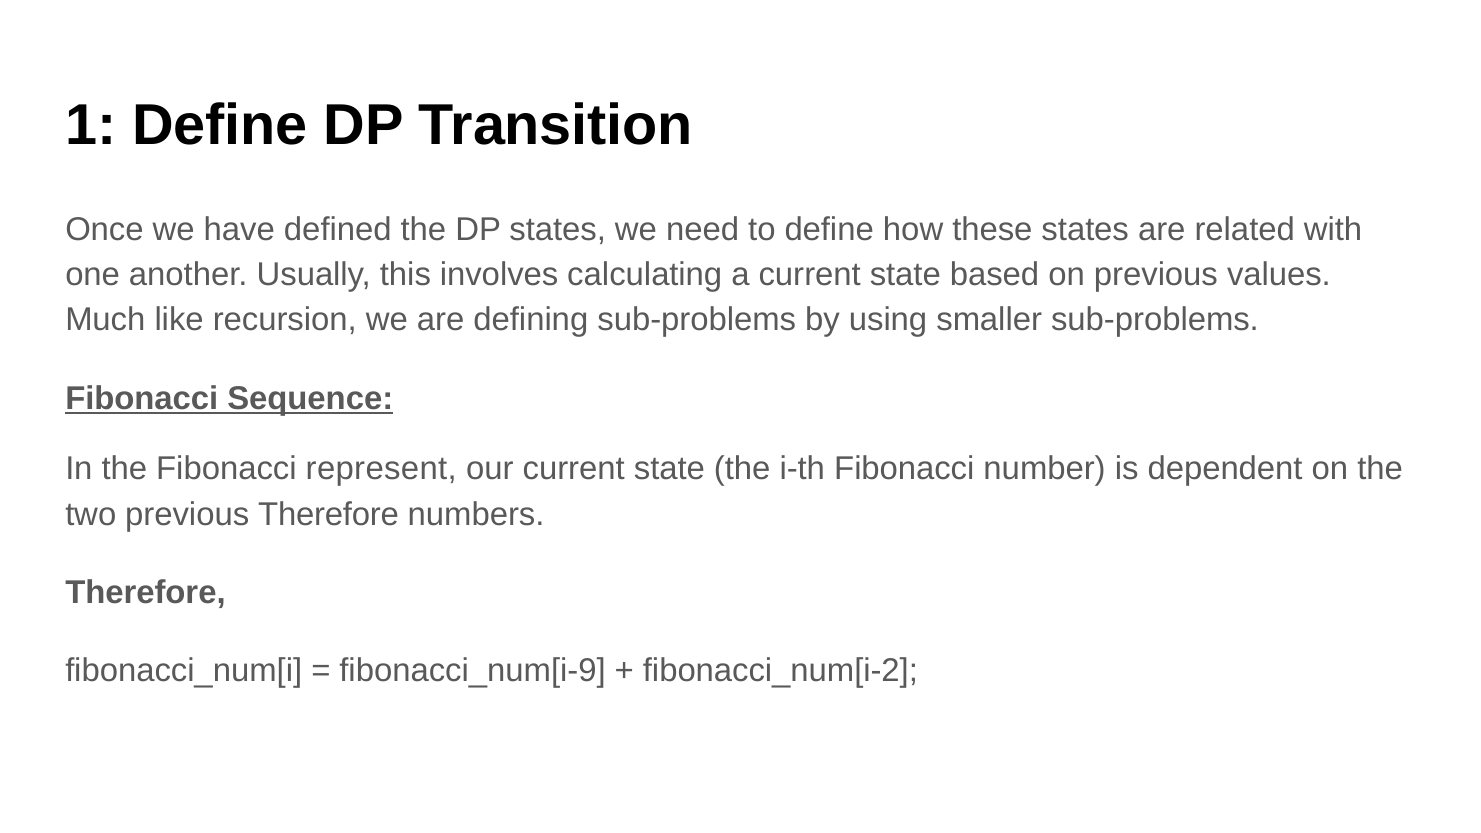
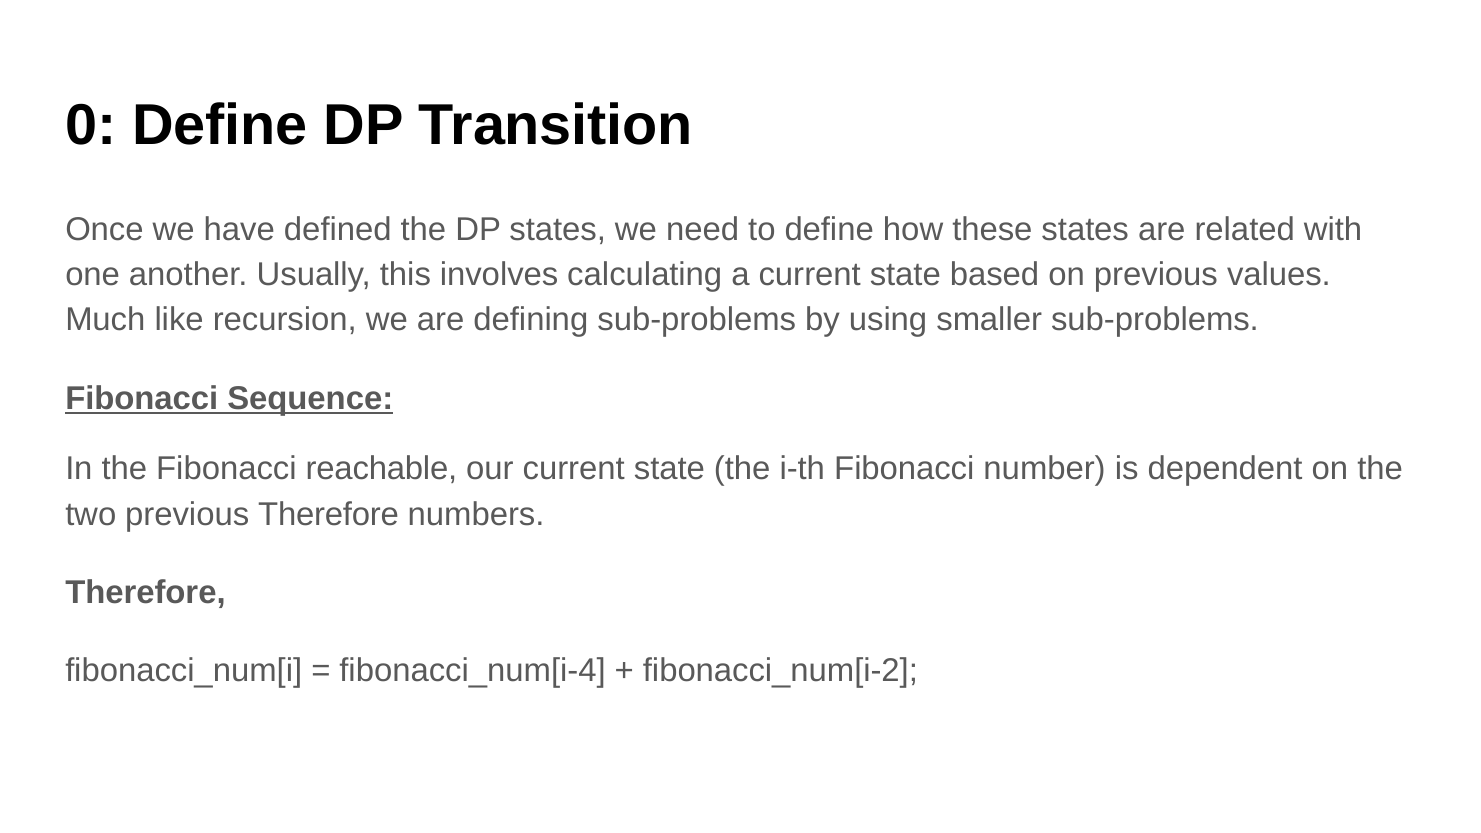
1: 1 -> 0 (91, 125)
represent: represent -> reachable (381, 469)
fibonacci_num[i-9: fibonacci_num[i-9 -> fibonacci_num[i-4 (473, 671)
